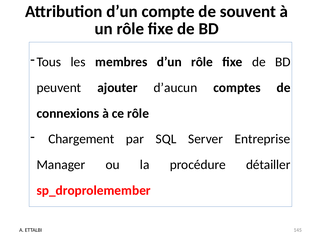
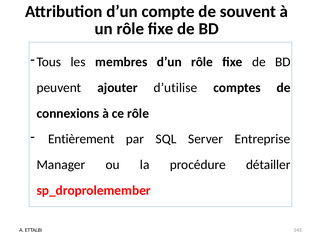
d’aucun: d’aucun -> d’utilise (175, 88)
Chargement: Chargement -> Entièrement (81, 139)
